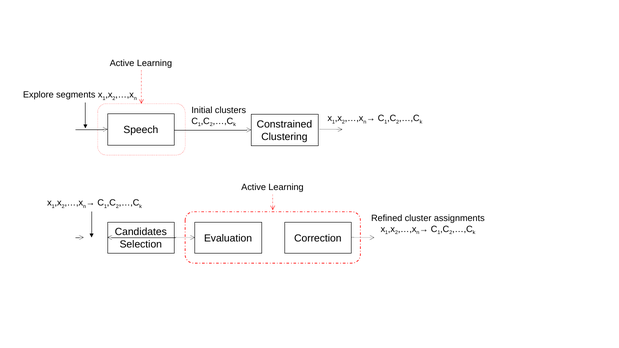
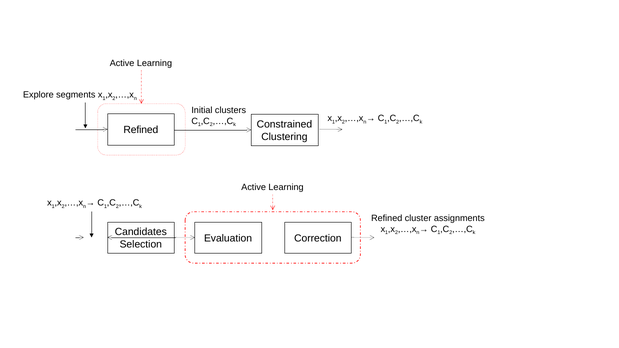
Speech: Speech -> Refined (141, 130)
